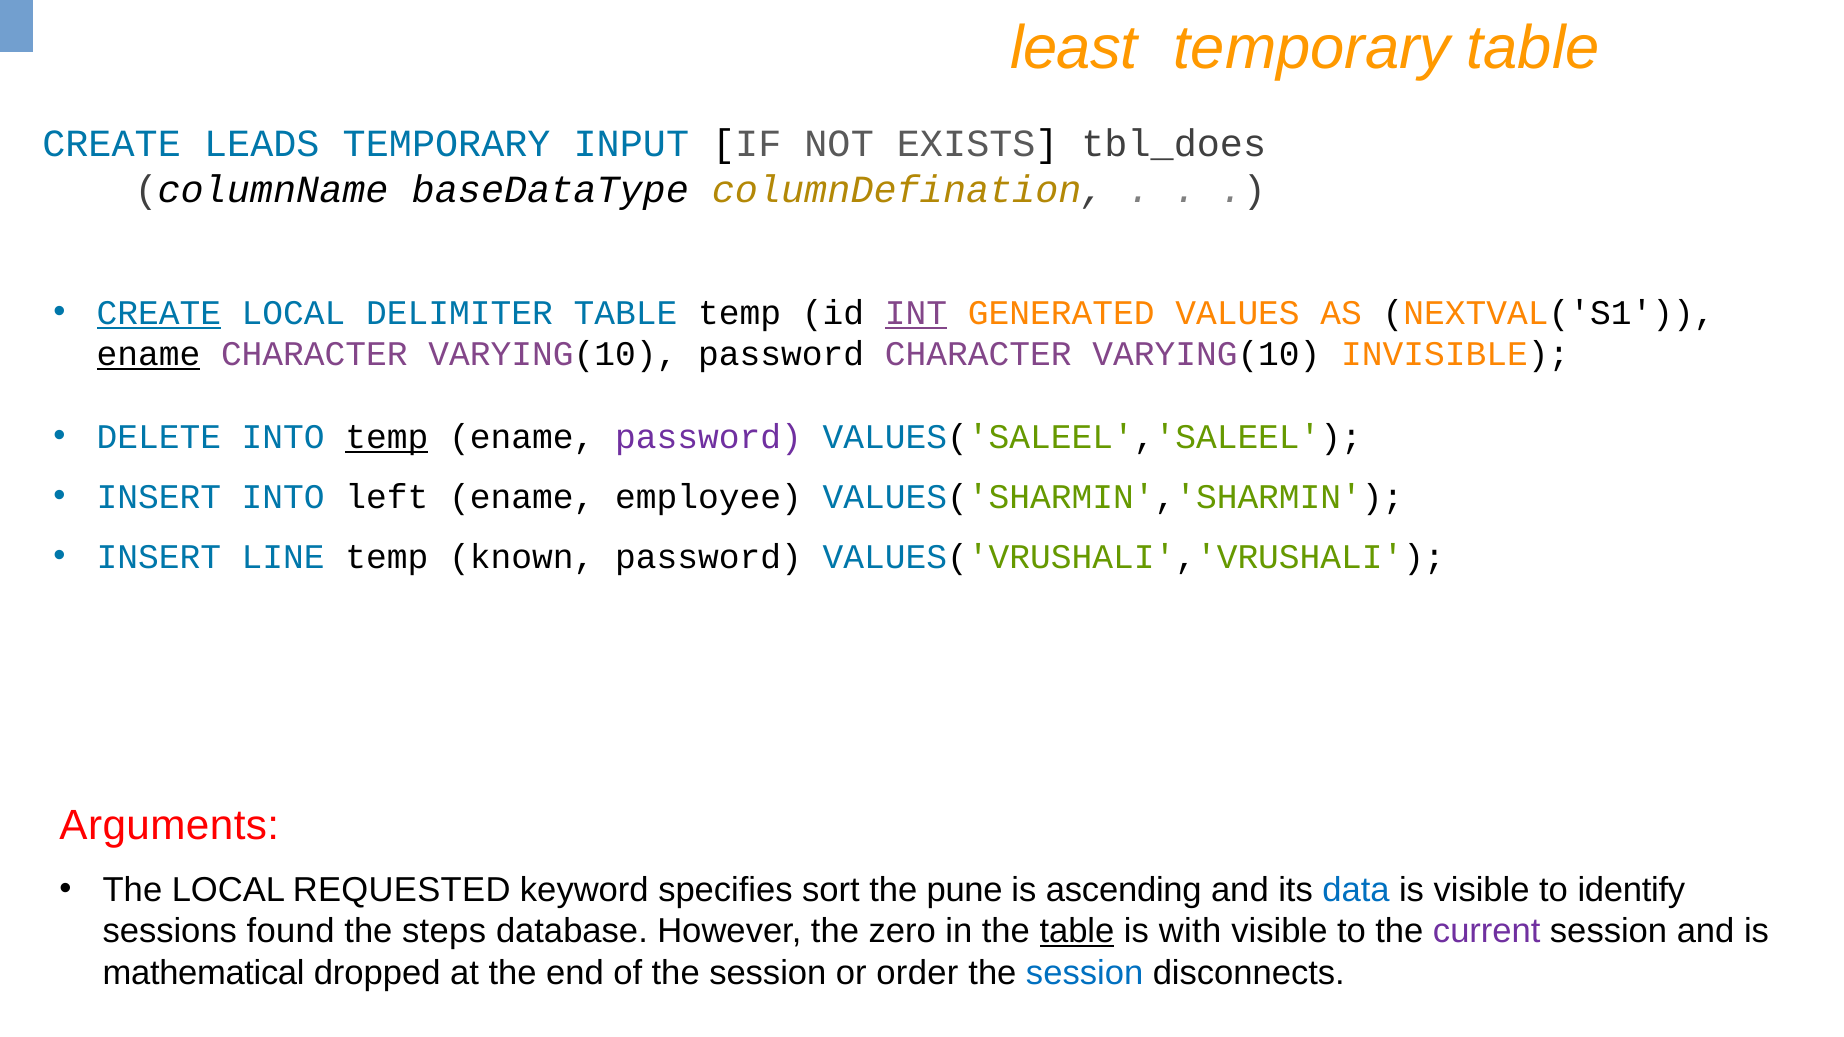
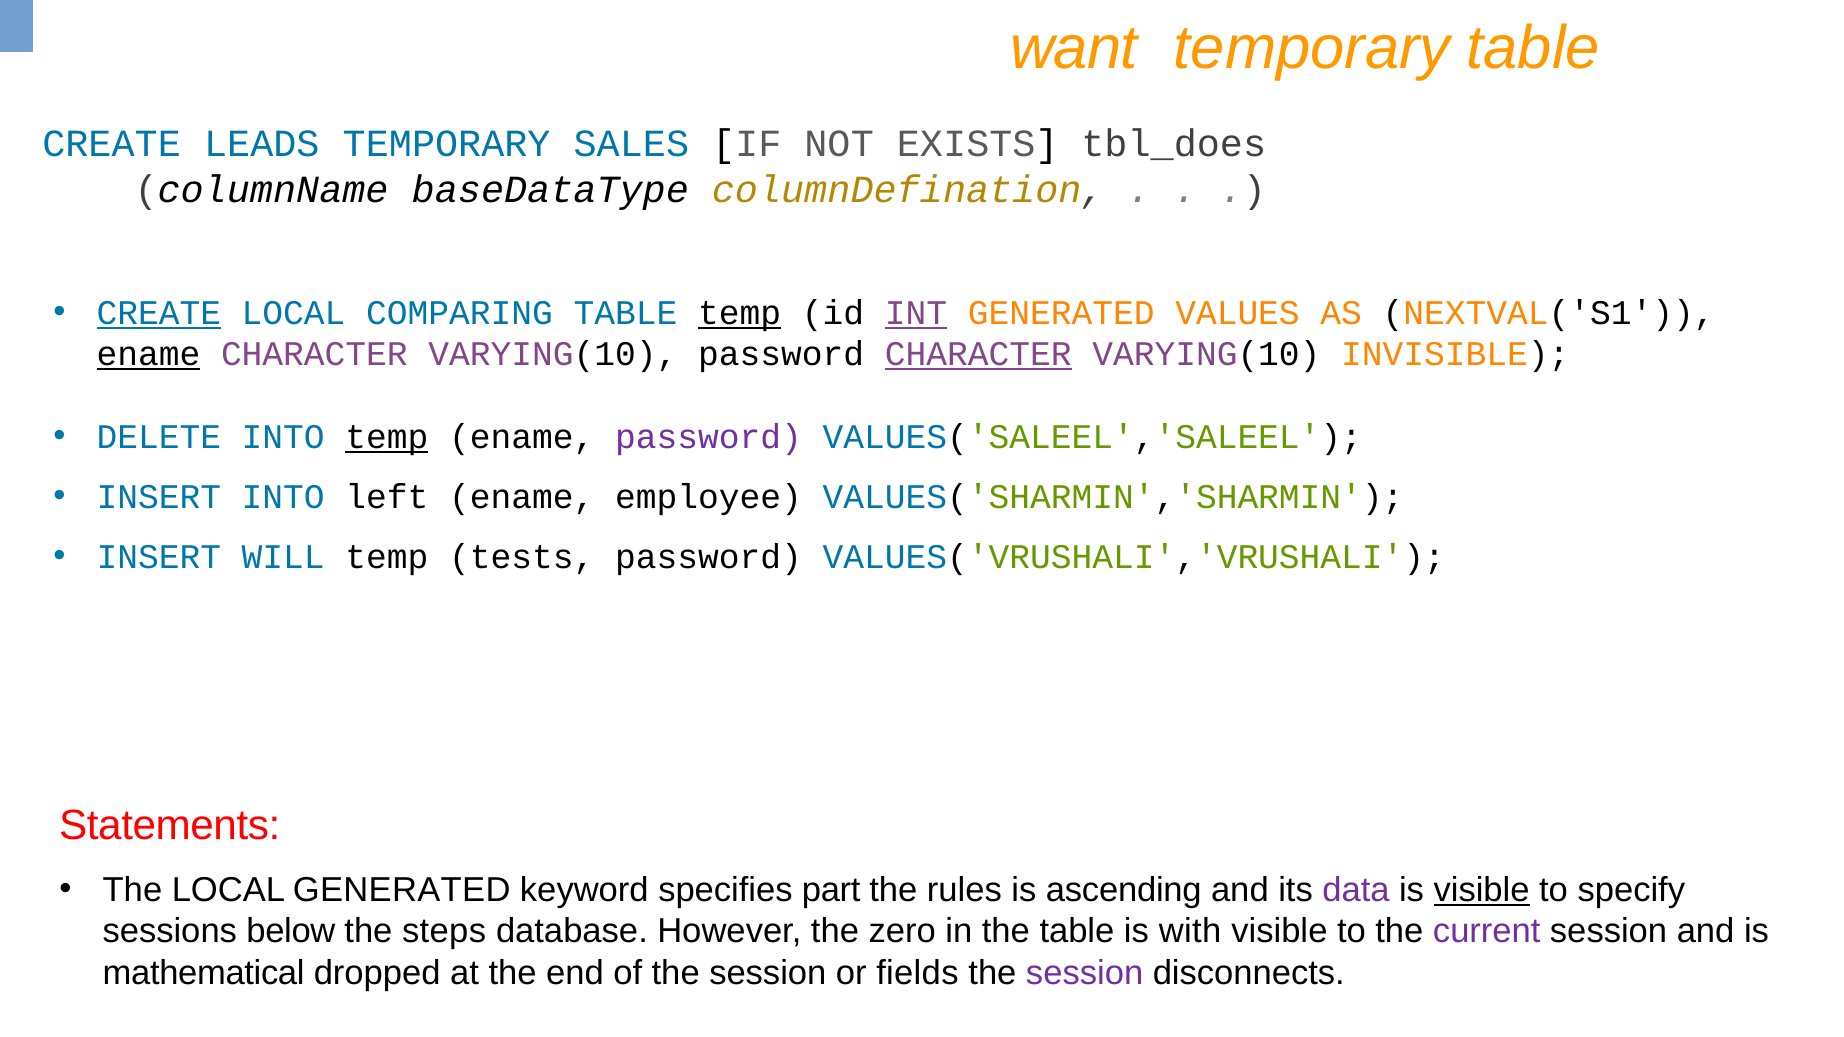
least: least -> want (1074, 48)
INPUT: INPUT -> SALES (631, 144)
DELIMITER: DELIMITER -> COMPARING (460, 313)
temp underline: none -> present (740, 313)
CHARACTER underline: none -> present (978, 354)
LINE: LINE -> WILL (283, 557)
known: known -> tests (522, 557)
Arguments: Arguments -> Statements (170, 826)
LOCAL REQUESTED: REQUESTED -> GENERATED (402, 890)
sort: sort -> part (831, 890)
pune: pune -> rules (964, 890)
data colour: blue -> purple (1356, 890)
visible underline: none -> present (1482, 890)
identify: identify -> specify (1631, 890)
found: found -> below (291, 931)
table underline: present -> none (1077, 931)
order: order -> fields (917, 973)
session colour: blue -> purple (1085, 973)
